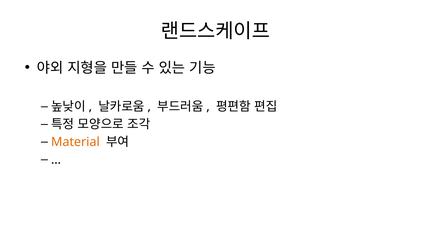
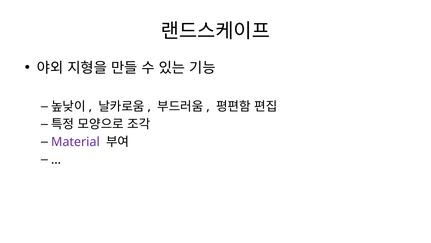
Material colour: orange -> purple (75, 142)
